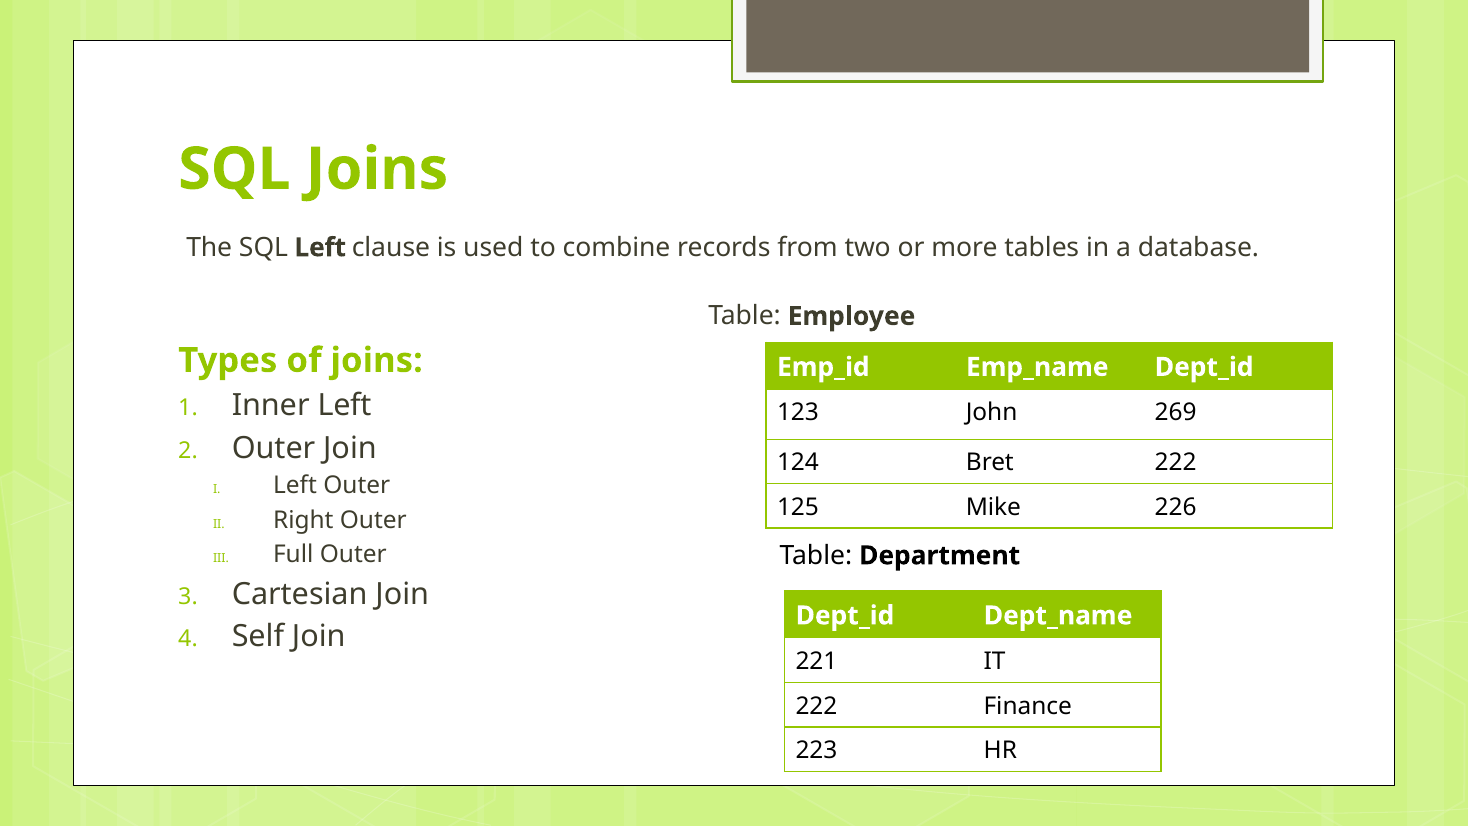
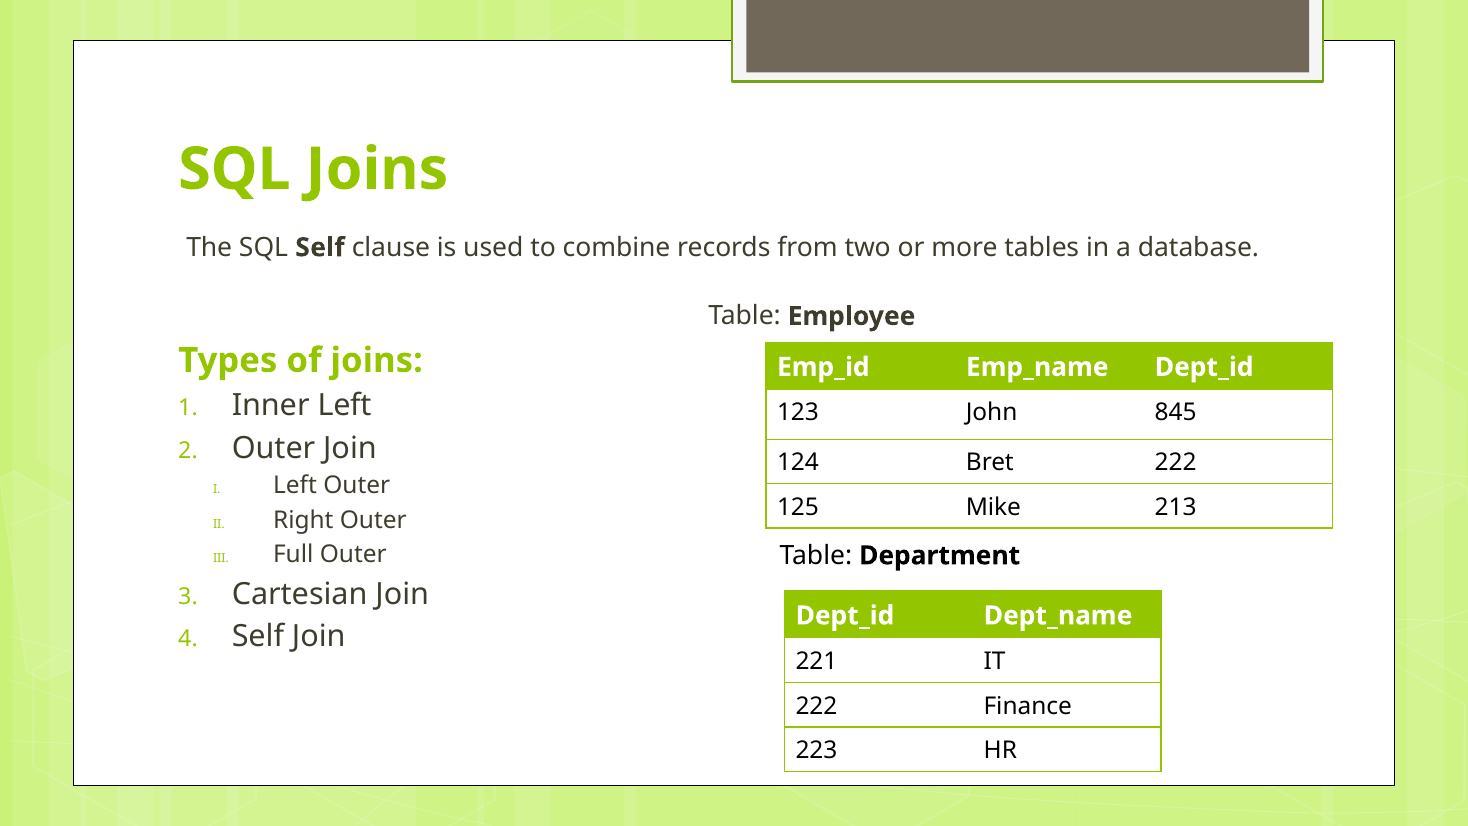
SQL Left: Left -> Self (320, 247)
269: 269 -> 845 (1176, 413)
226: 226 -> 213 (1176, 507)
